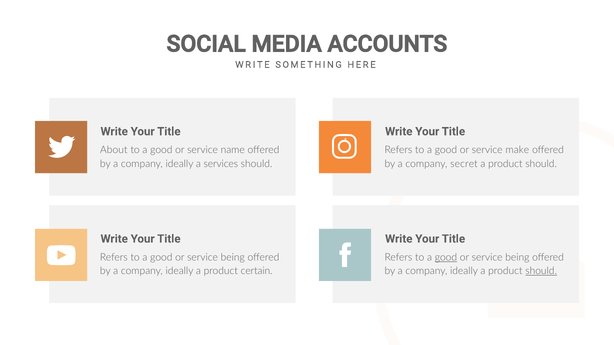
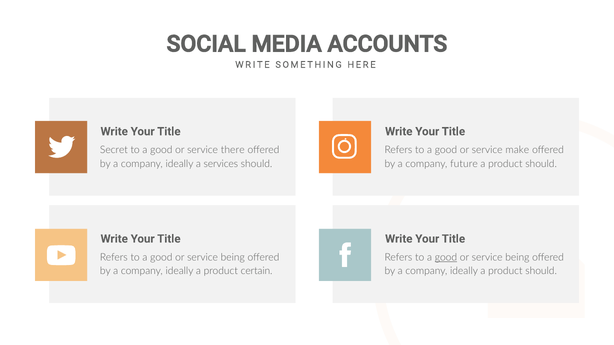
About: About -> Secret (114, 150)
name: name -> there (233, 150)
secret: secret -> future (464, 164)
should underline: present -> none (541, 271)
